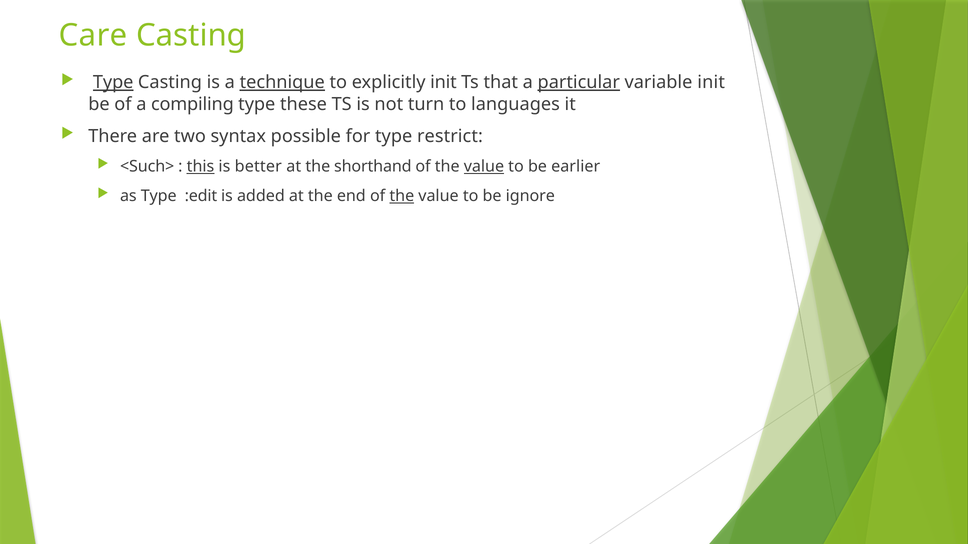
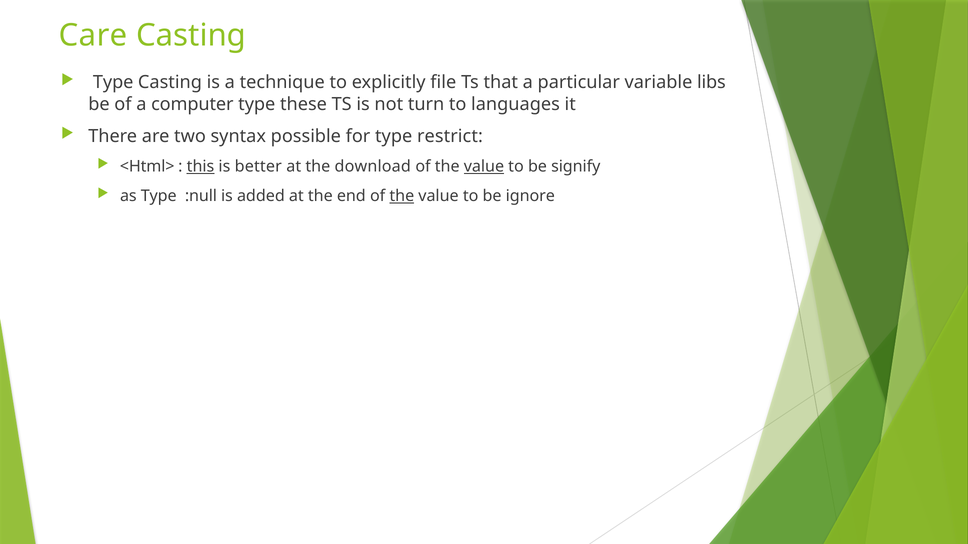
Type underline: present -> none (113, 83)
technique underline: present -> none (282, 83)
explicitly init: init -> file (443, 83)
particular underline: present -> none (579, 83)
variable init: init -> libs (711, 83)
compiling: compiling -> computer (192, 104)
<Such>: <Such> -> <Html> (147, 167)
shorthand: shorthand -> download (373, 167)
earlier: earlier -> signify (576, 167)
:edit: :edit -> :null (201, 196)
